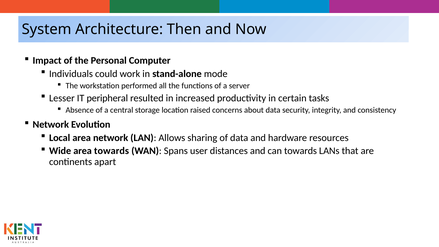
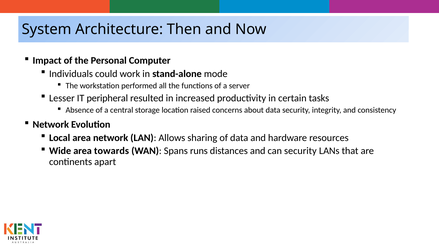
user: user -> runs (199, 151)
can towards: towards -> security (300, 151)
